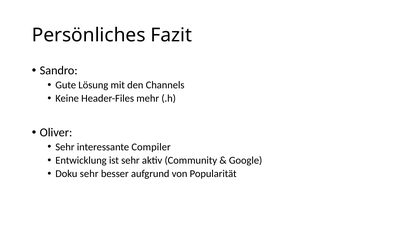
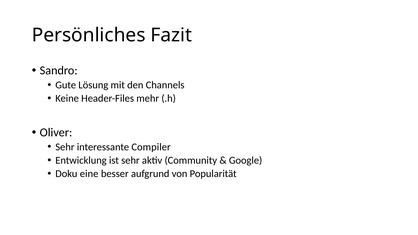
Doku sehr: sehr -> eine (89, 174)
